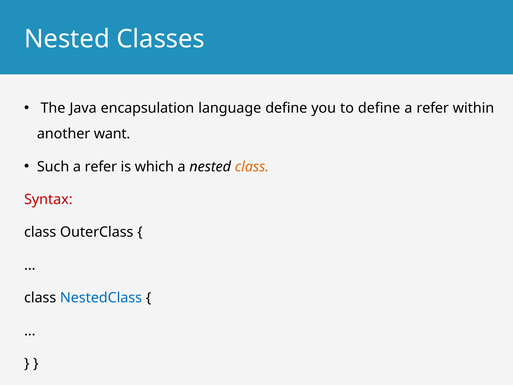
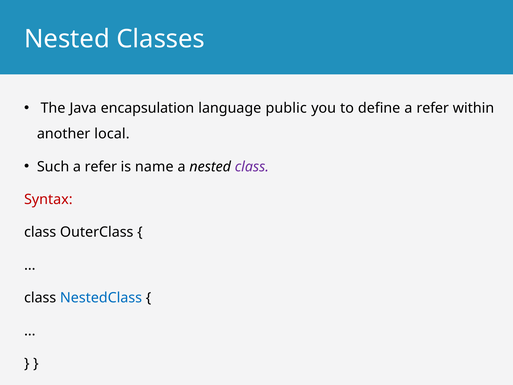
language define: define -> public (286, 108)
want: want -> local (112, 134)
which: which -> name (154, 167)
class colour: orange -> purple (252, 167)
